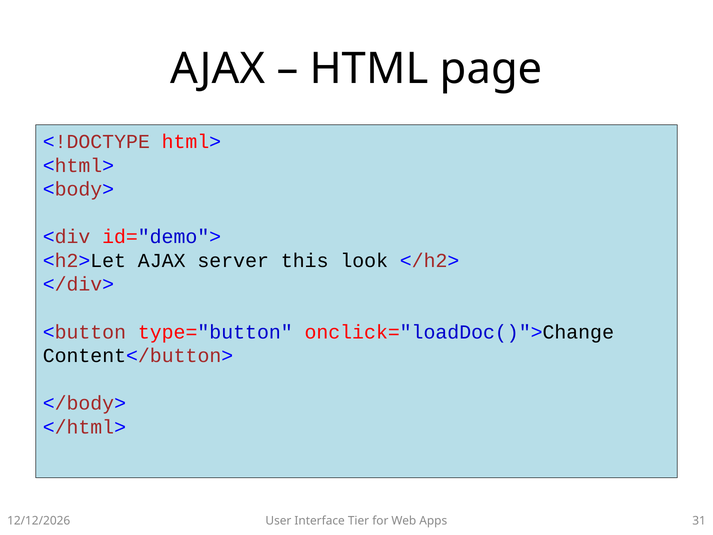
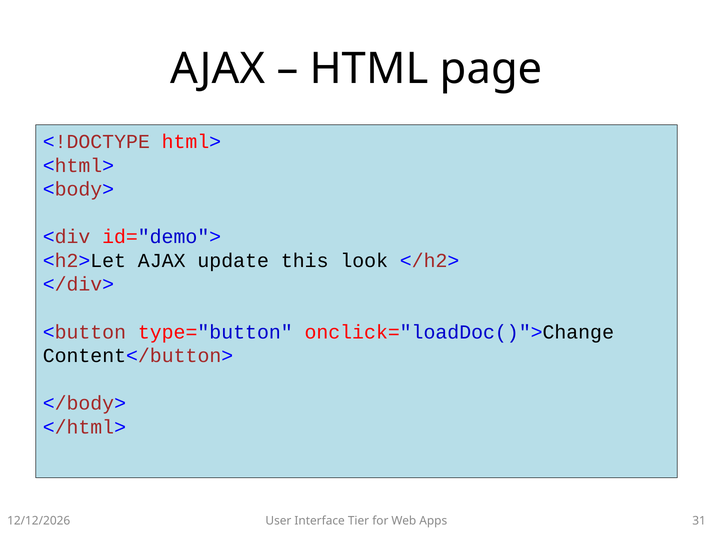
server: server -> update (233, 260)
